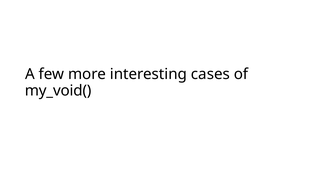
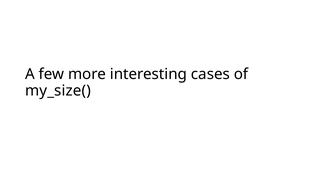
my_void(: my_void( -> my_size( (58, 91)
